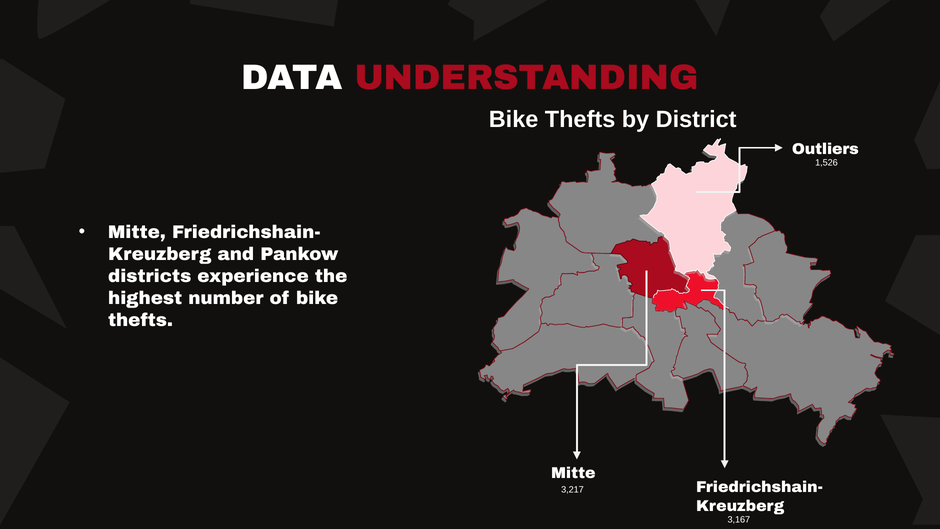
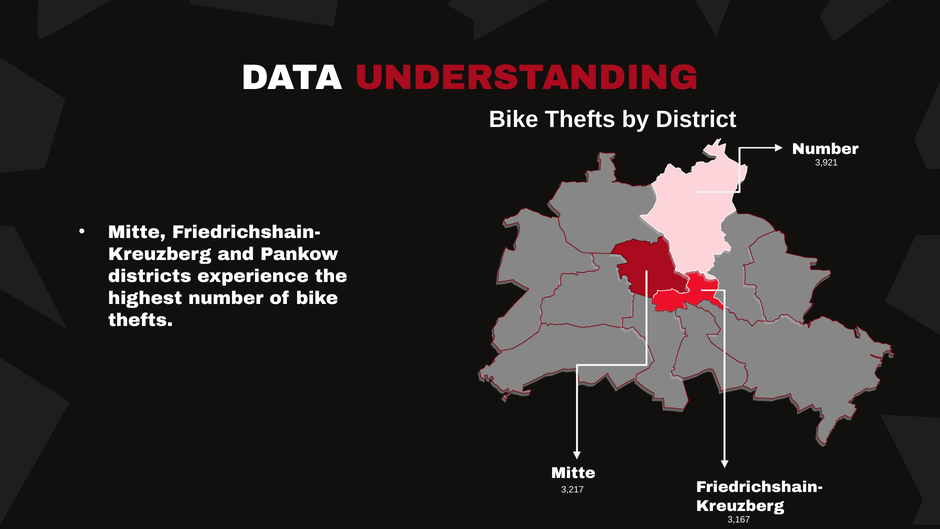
Outliers: Outliers -> Number (825, 149)
1,526: 1,526 -> 3,921 (826, 163)
